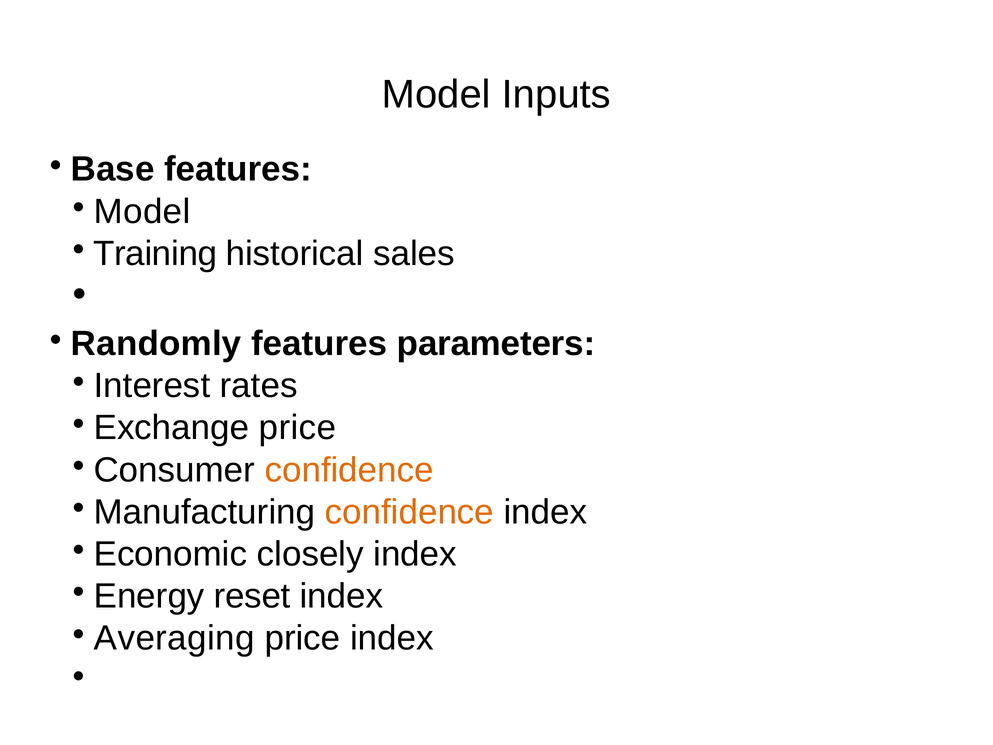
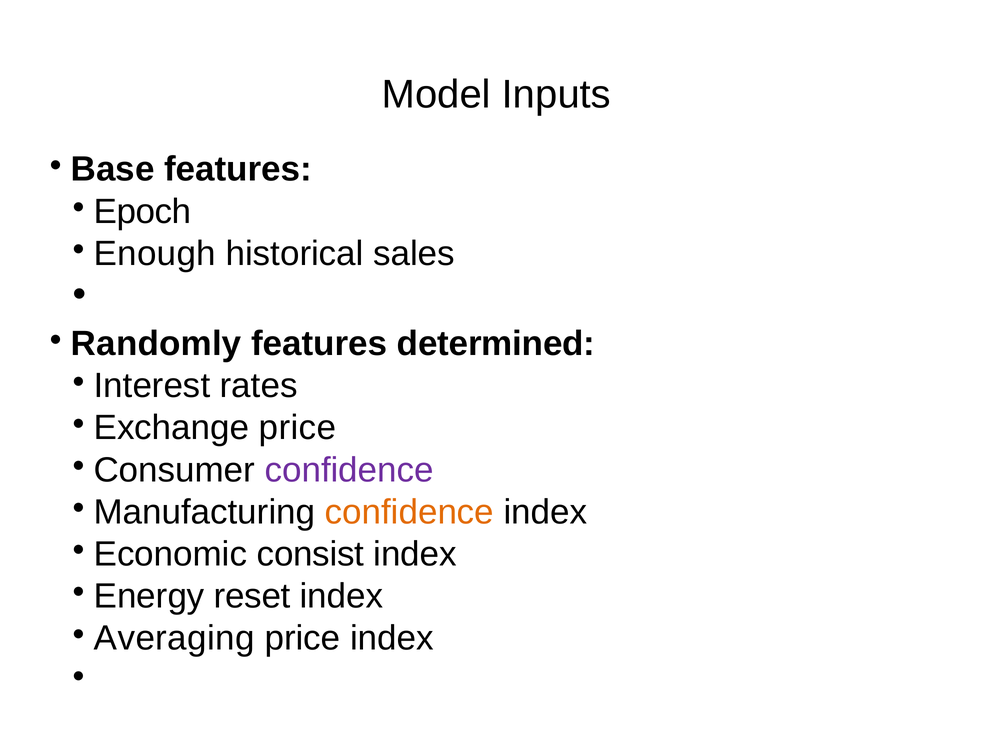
Model: Model -> Epoch (142, 211)
Training: Training -> Enough (155, 253)
parameters: parameters -> determined (496, 344)
confidence colour: orange -> purple (349, 470)
closely: closely -> consist (310, 554)
